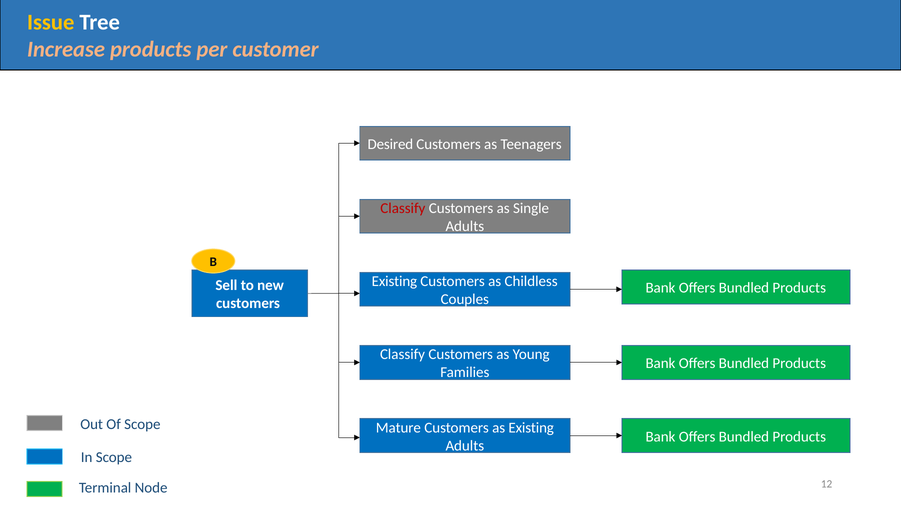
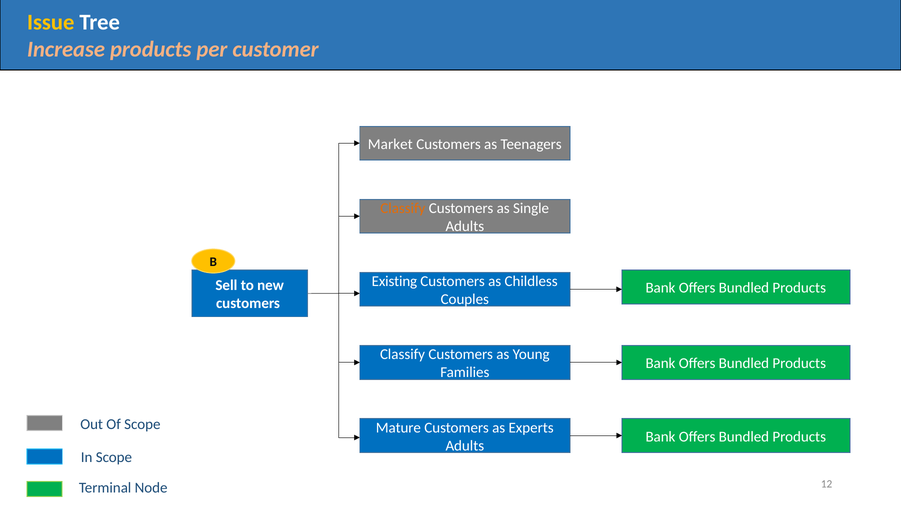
Desired: Desired -> Market (390, 144)
Classify colour: red -> orange (403, 208)
as Existing: Existing -> Experts (531, 427)
